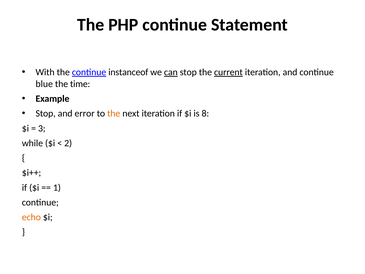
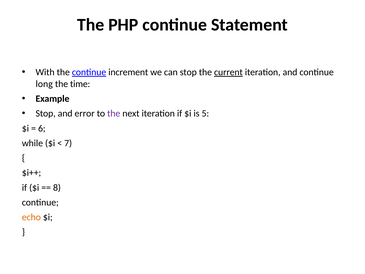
instanceof: instanceof -> increment (128, 72)
can underline: present -> none (171, 72)
blue: blue -> long (44, 84)
the colour: orange -> purple (114, 113)
8: 8 -> 5 (205, 113)
3: 3 -> 6 (42, 128)
2: 2 -> 7 (68, 143)
1: 1 -> 8 (57, 187)
